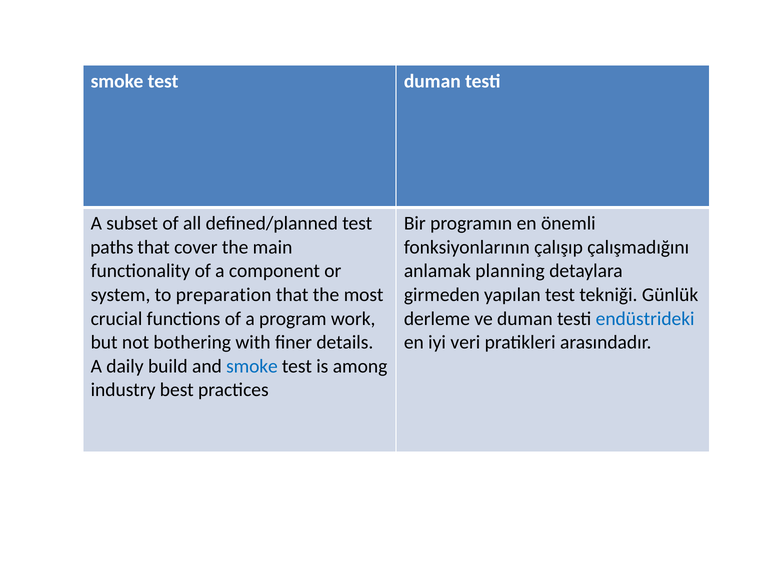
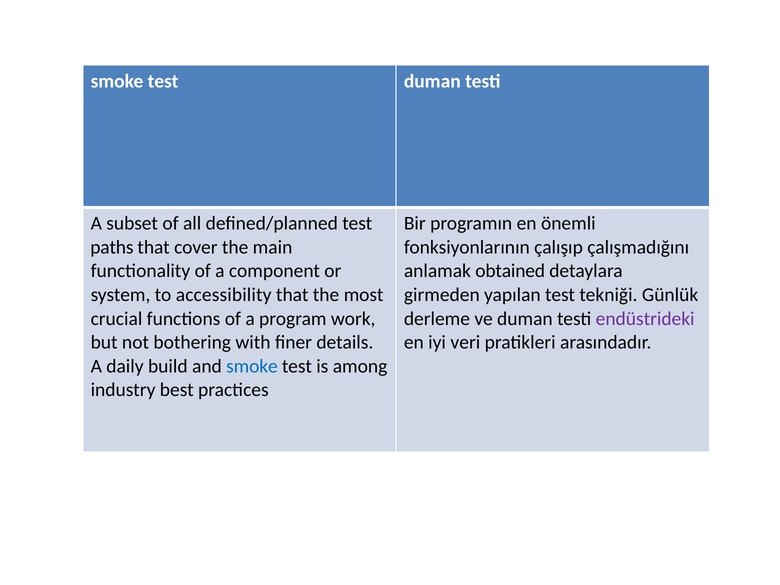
planning: planning -> obtained (510, 271)
preparation: preparation -> accessibility (224, 295)
endüstrideki colour: blue -> purple (645, 319)
